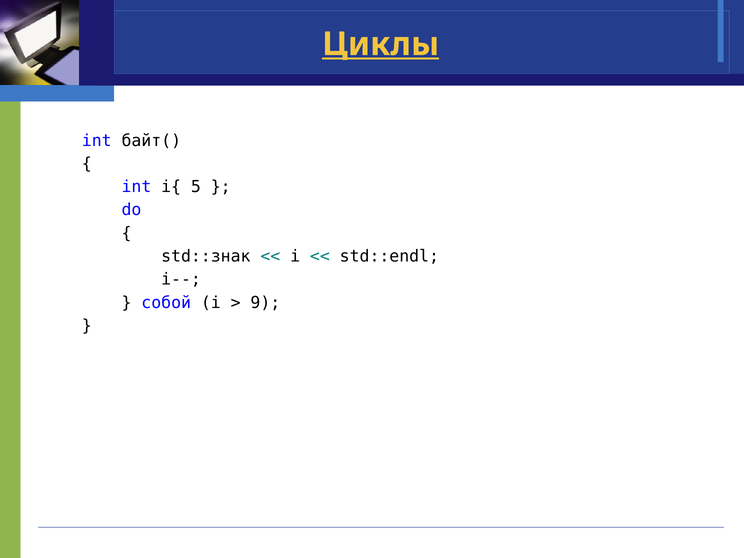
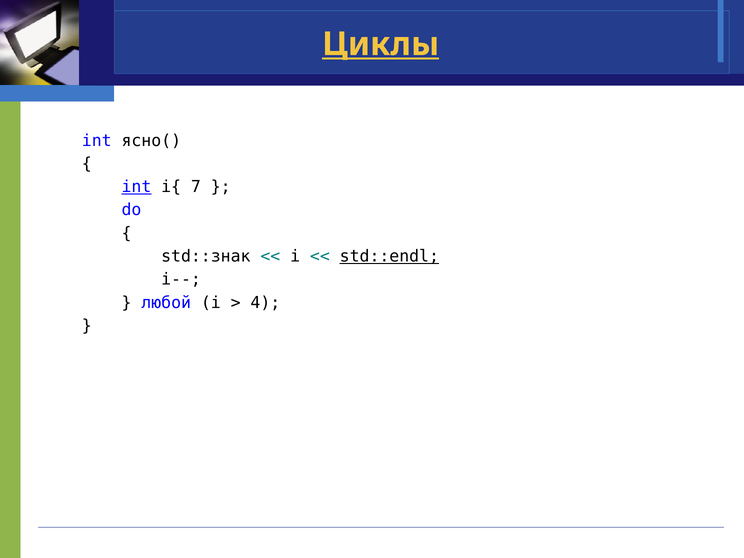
байт(: байт( -> ясно( (151, 141)
int underline: none -> present (136, 187)
5: 5 -> 7 (196, 187)
std::endl underline: none -> present (389, 256)
собой: собой -> любой (166, 303)
9: 9 -> 4 (265, 303)
